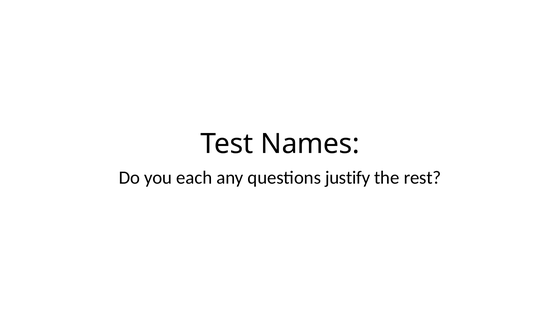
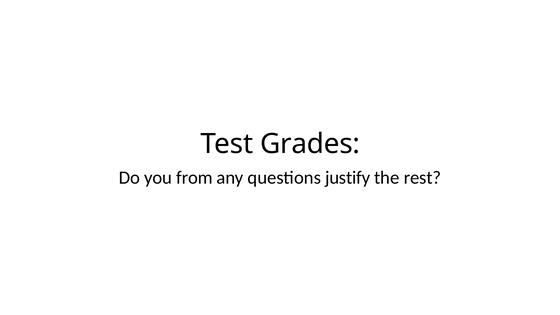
Names: Names -> Grades (310, 144)
each: each -> from (194, 178)
